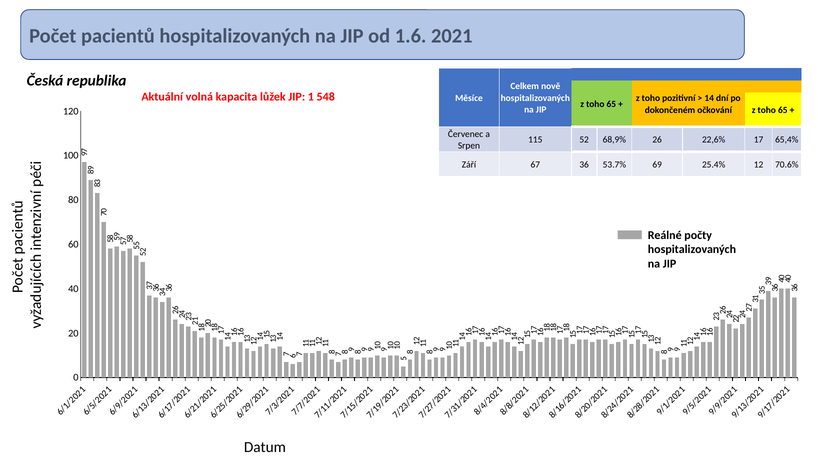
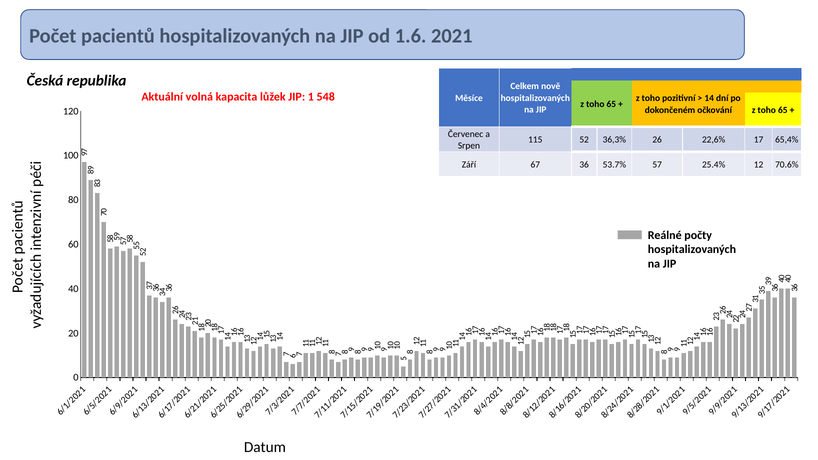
68,9%: 68,9% -> 36,3% (614, 140)
69: 69 -> 57 (657, 165)
